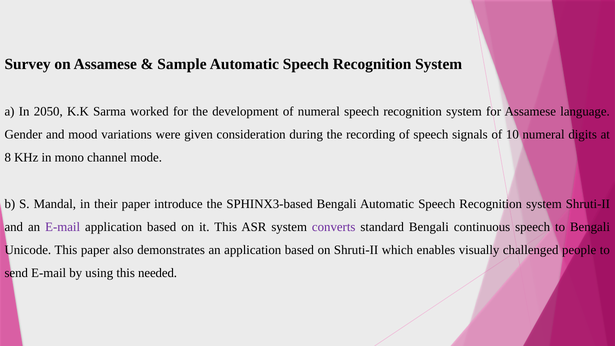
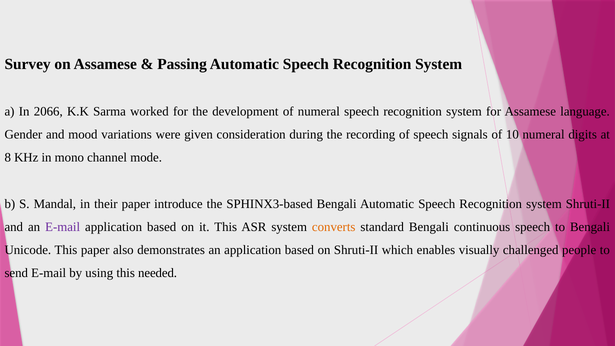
Sample: Sample -> Passing (182, 64)
2050: 2050 -> 2066 (48, 112)
converts colour: purple -> orange (334, 227)
